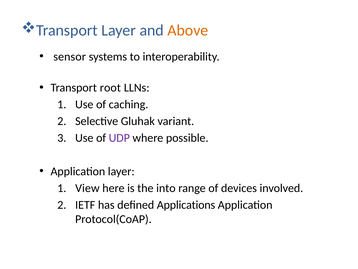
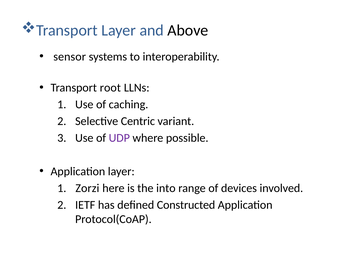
Above colour: orange -> black (188, 30)
Gluhak: Gluhak -> Centric (138, 121)
View: View -> Zorzi (87, 188)
Applications: Applications -> Constructed (186, 204)
